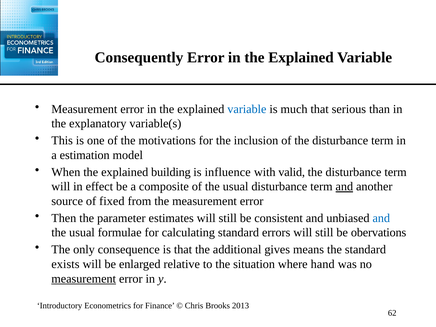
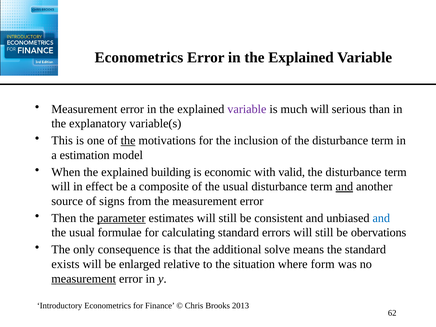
Consequently: Consequently -> Econometrics (139, 57)
variable colour: blue -> purple (247, 109)
much that: that -> will (320, 109)
the underline: none -> present (128, 141)
influence: influence -> economic (228, 172)
fixed: fixed -> signs (112, 201)
parameter underline: none -> present (121, 218)
gives: gives -> solve (277, 250)
hand: hand -> form (323, 264)
